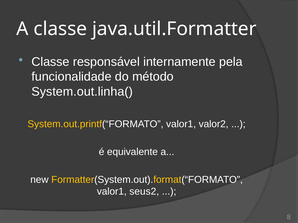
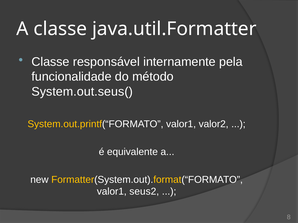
System.out.linha(: System.out.linha( -> System.out.seus( (82, 92)
